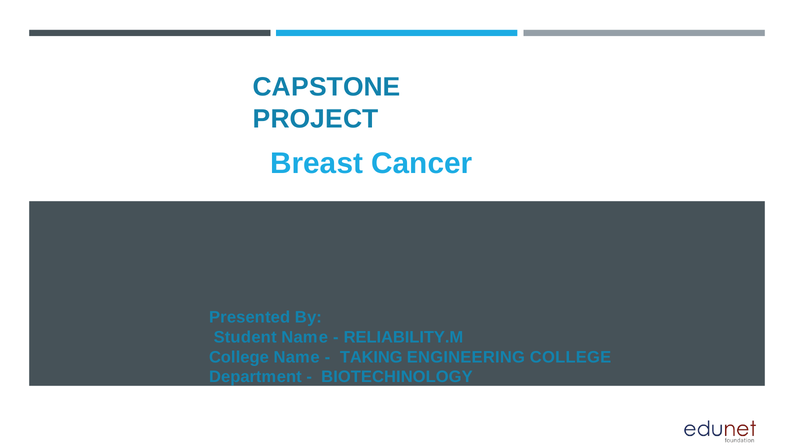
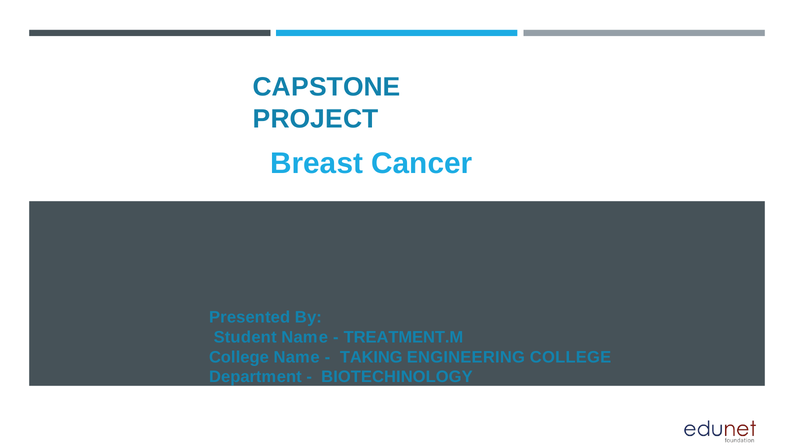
RELIABILITY.M: RELIABILITY.M -> TREATMENT.M (403, 337)
